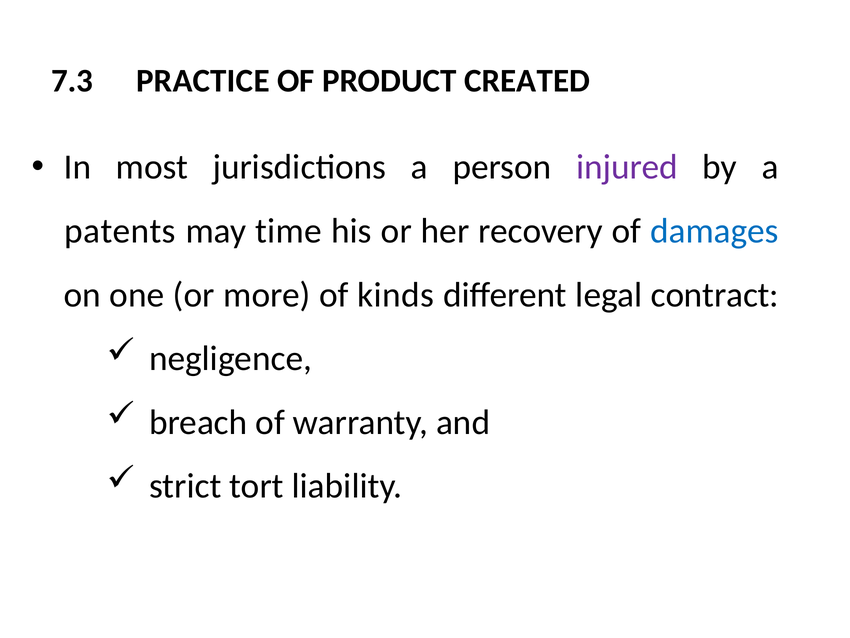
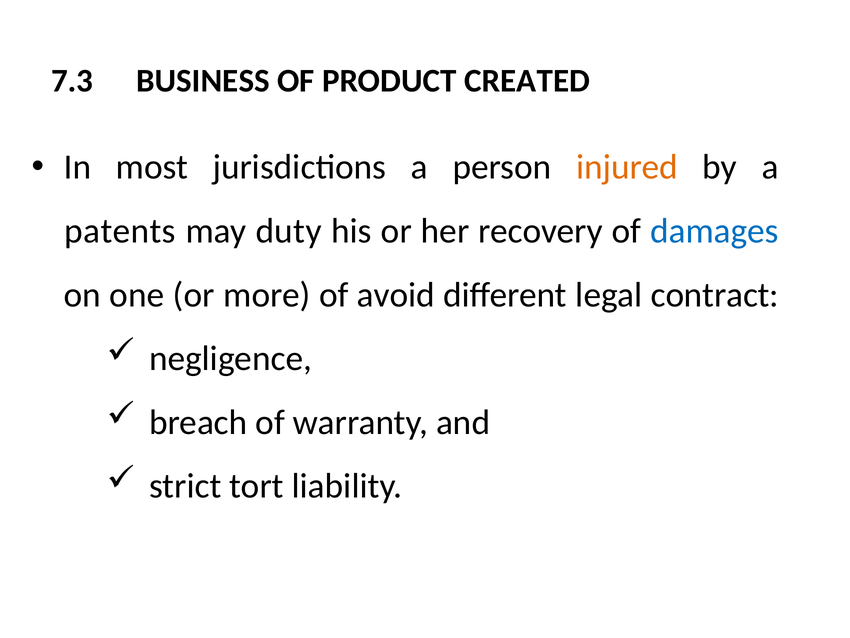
PRACTICE: PRACTICE -> BUSINESS (203, 81)
injured colour: purple -> orange (627, 167)
time: time -> duty (289, 231)
kinds: kinds -> avoid (396, 295)
